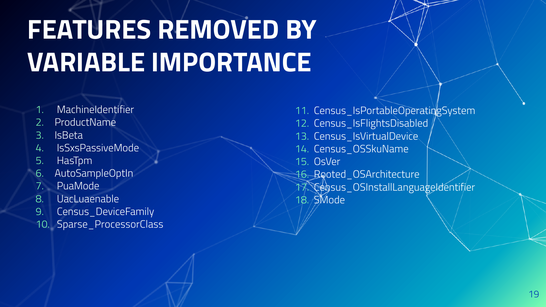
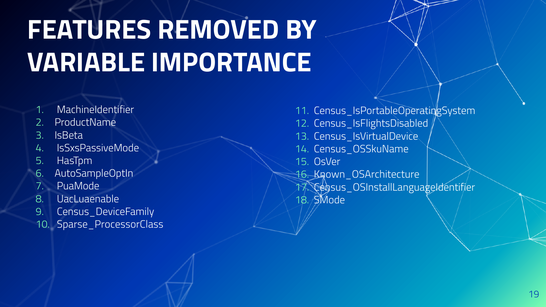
Rooted_OSArchitecture: Rooted_OSArchitecture -> Known_OSArchitecture (367, 175)
